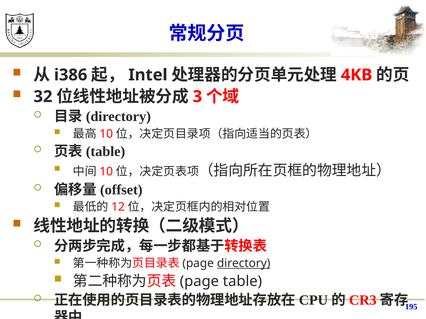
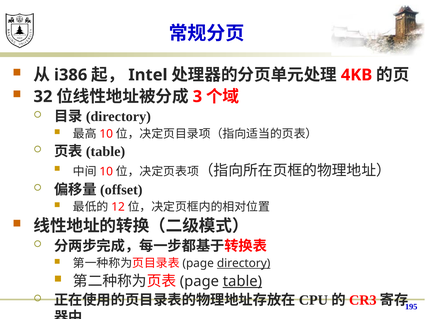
table underline: none -> present (242, 282)
